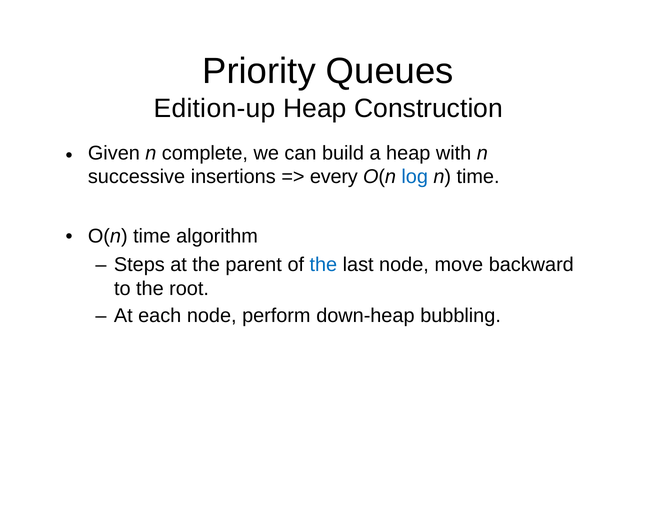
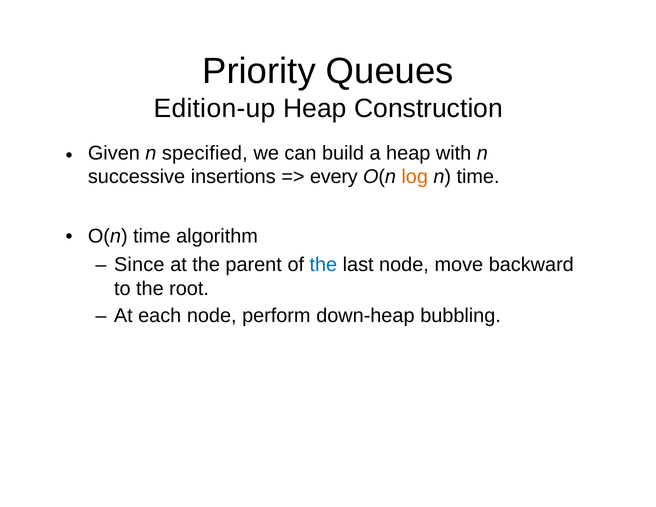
complete: complete -> specified (205, 153)
log colour: blue -> orange (415, 177)
Steps: Steps -> Since (139, 265)
